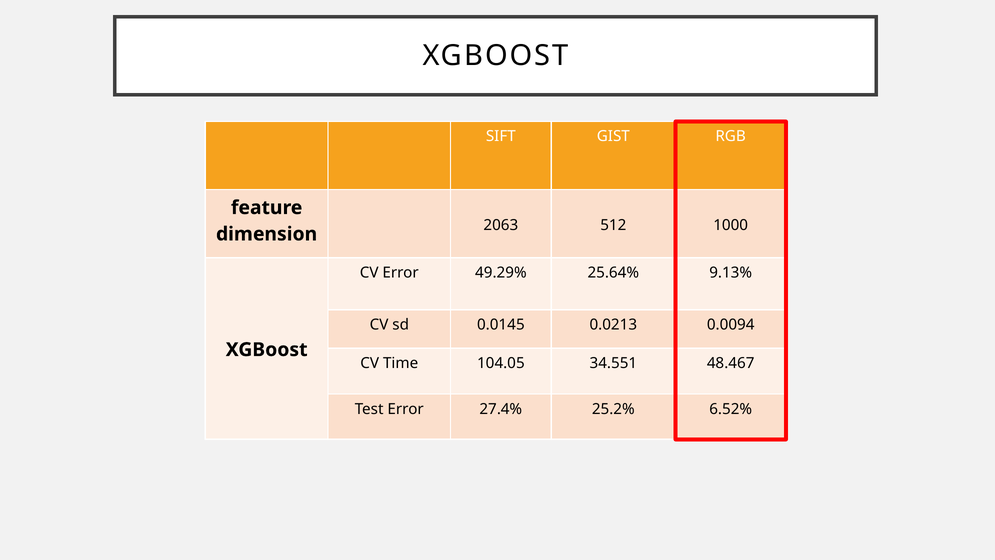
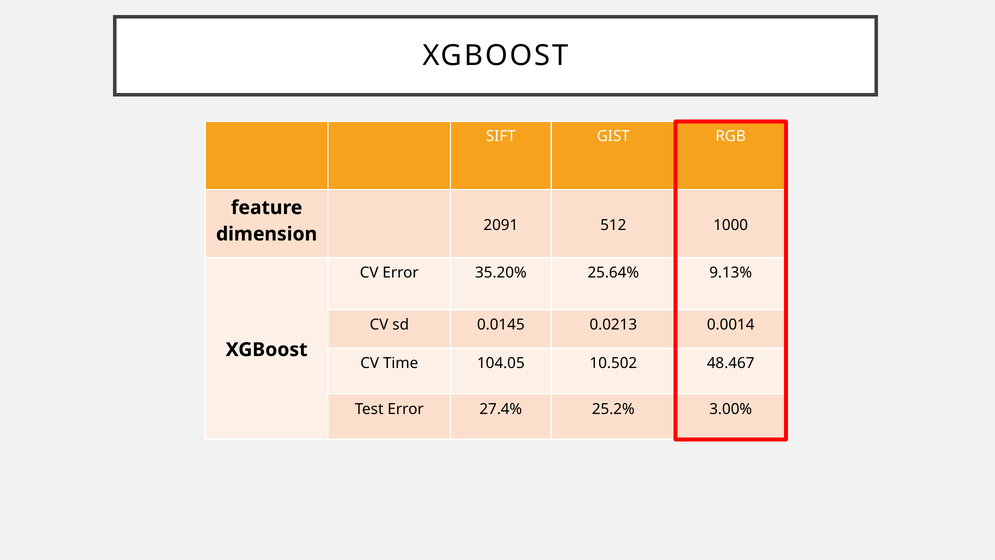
2063: 2063 -> 2091 (501, 225)
49.29%: 49.29% -> 35.20% (501, 273)
0.0094: 0.0094 -> 0.0014 (731, 325)
34.551: 34.551 -> 10.502 (613, 363)
6.52%: 6.52% -> 3.00% (731, 409)
